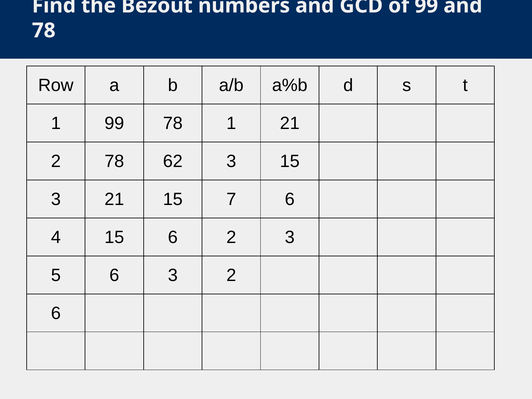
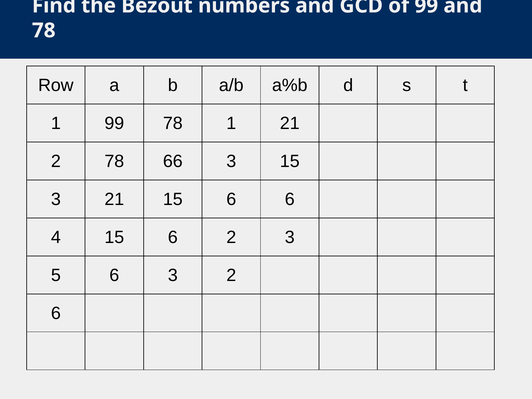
62: 62 -> 66 (173, 161)
21 15 7: 7 -> 6 (231, 199)
